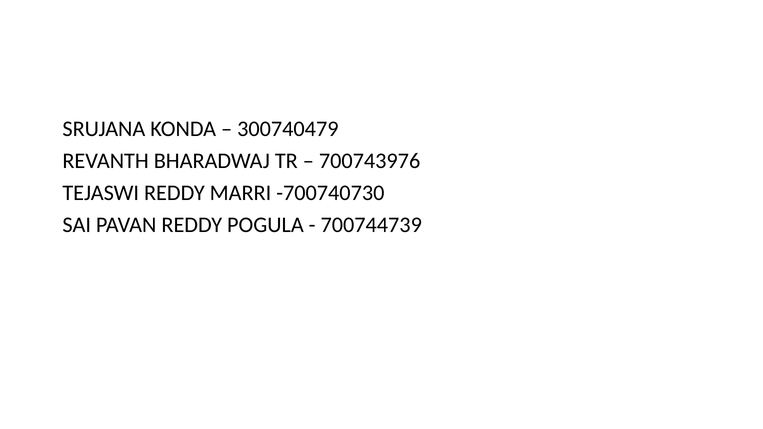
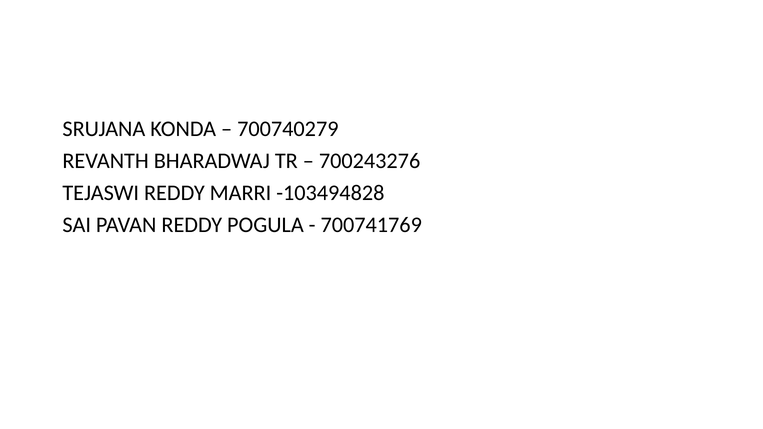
300740479: 300740479 -> 700740279 (288, 129)
700743976: 700743976 -> 700243276 (370, 161)
-700740730: -700740730 -> -103494828 (330, 193)
700744739: 700744739 -> 700741769 (371, 225)
